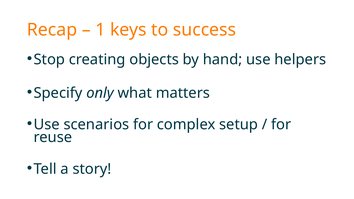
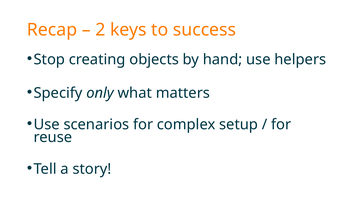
1: 1 -> 2 (100, 30)
